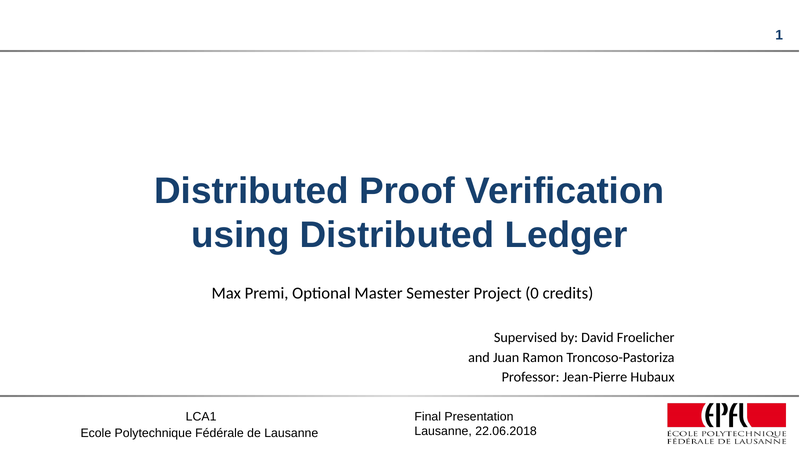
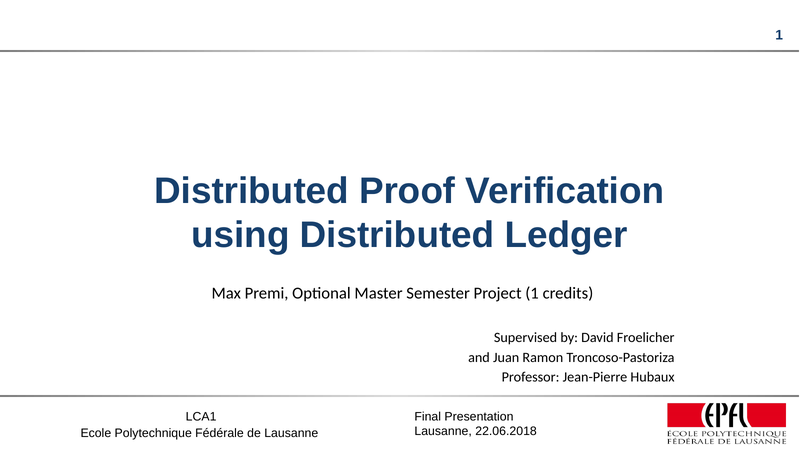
Project 0: 0 -> 1 (532, 293)
